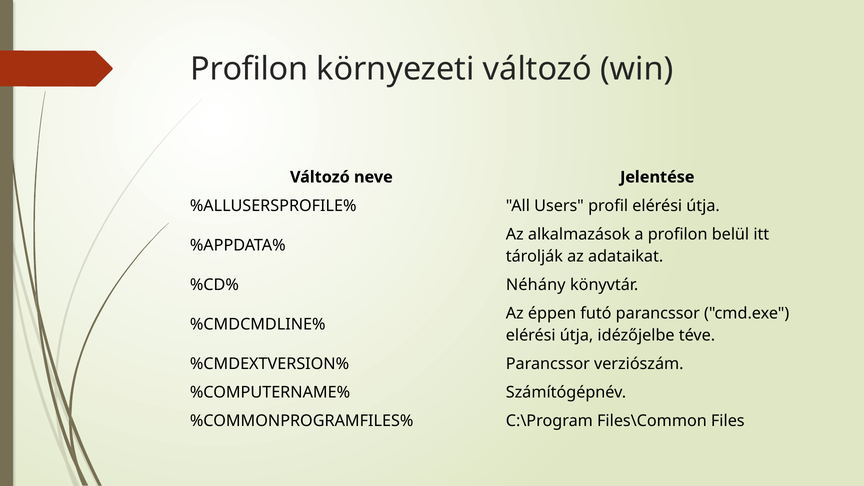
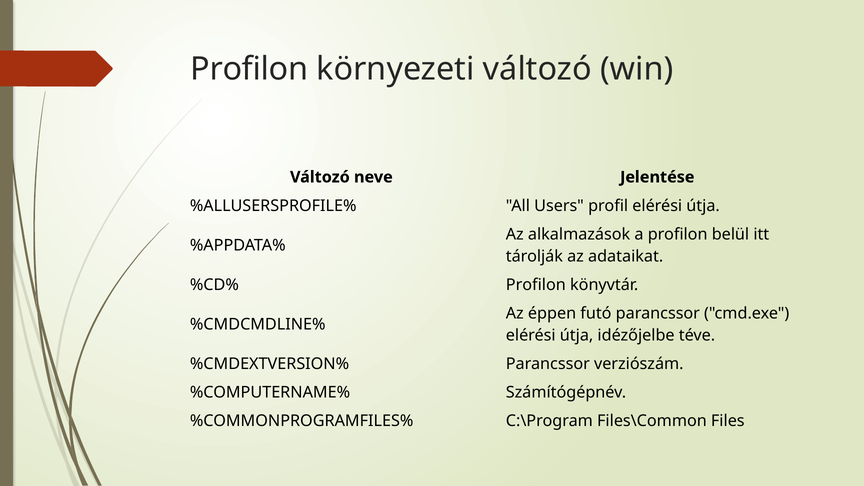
%CD% Néhány: Néhány -> Profilon (536, 285)
